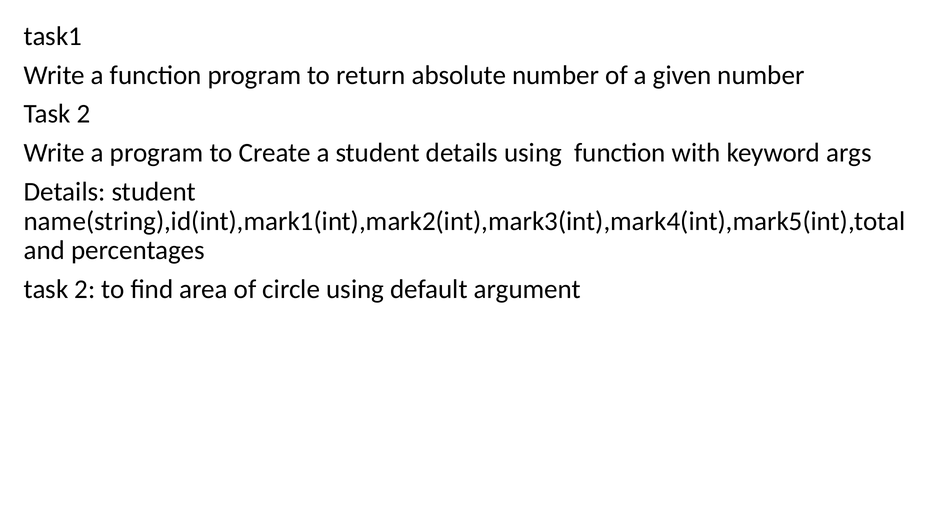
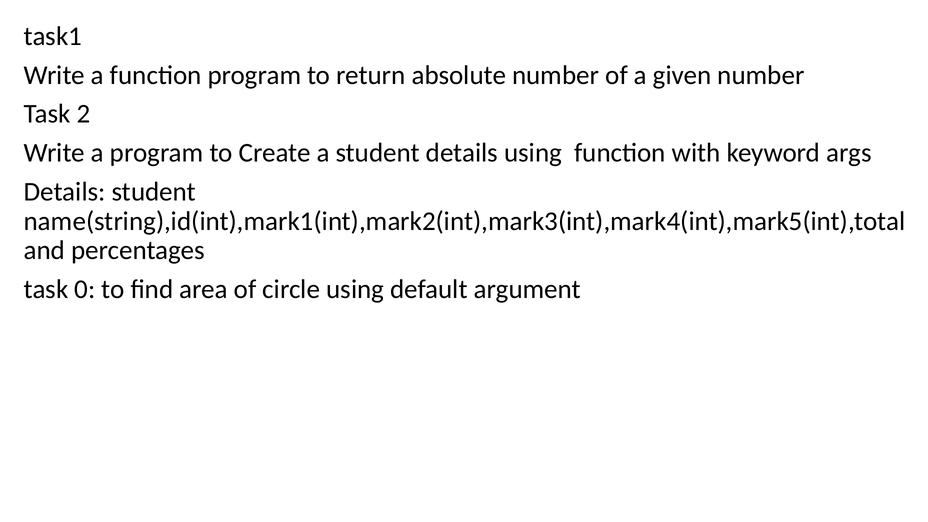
2: 2 -> 0 (85, 289)
